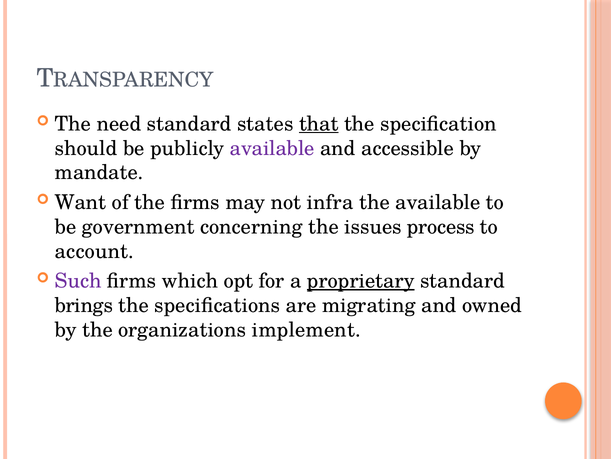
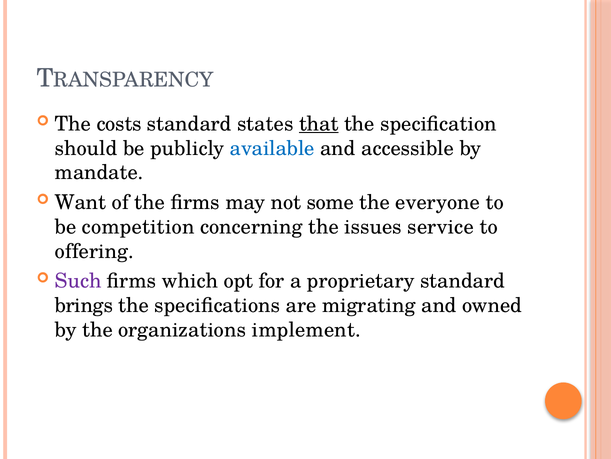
need: need -> costs (119, 124)
available colour: purple -> blue (272, 148)
infra: infra -> some (330, 202)
the available: available -> everyone (438, 202)
government: government -> competition (138, 226)
process: process -> service (441, 226)
account: account -> offering (95, 251)
proprietary underline: present -> none (361, 280)
